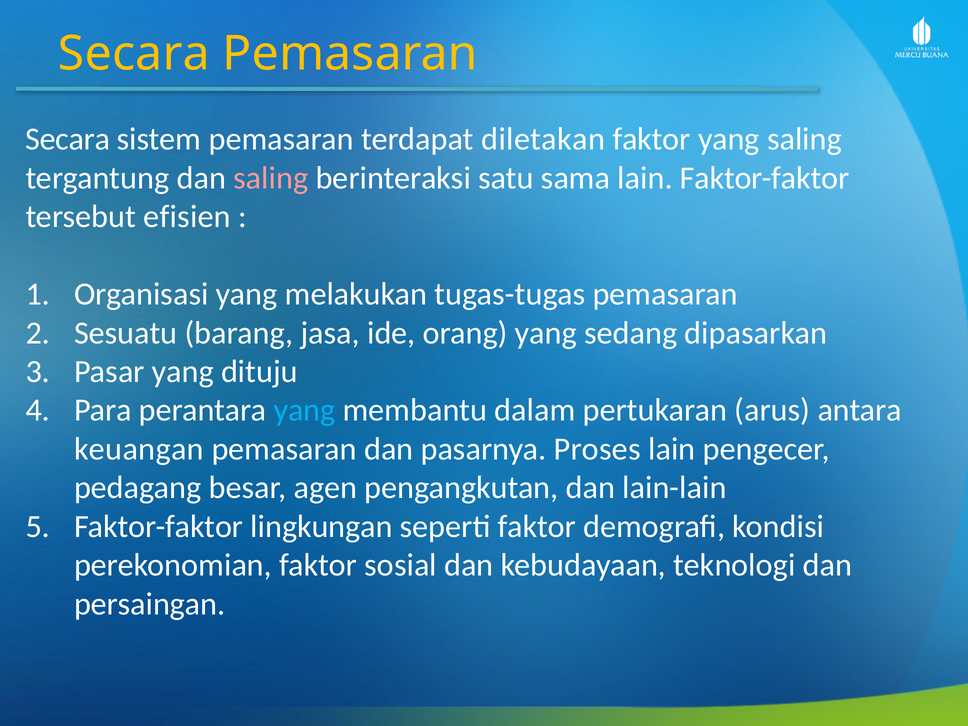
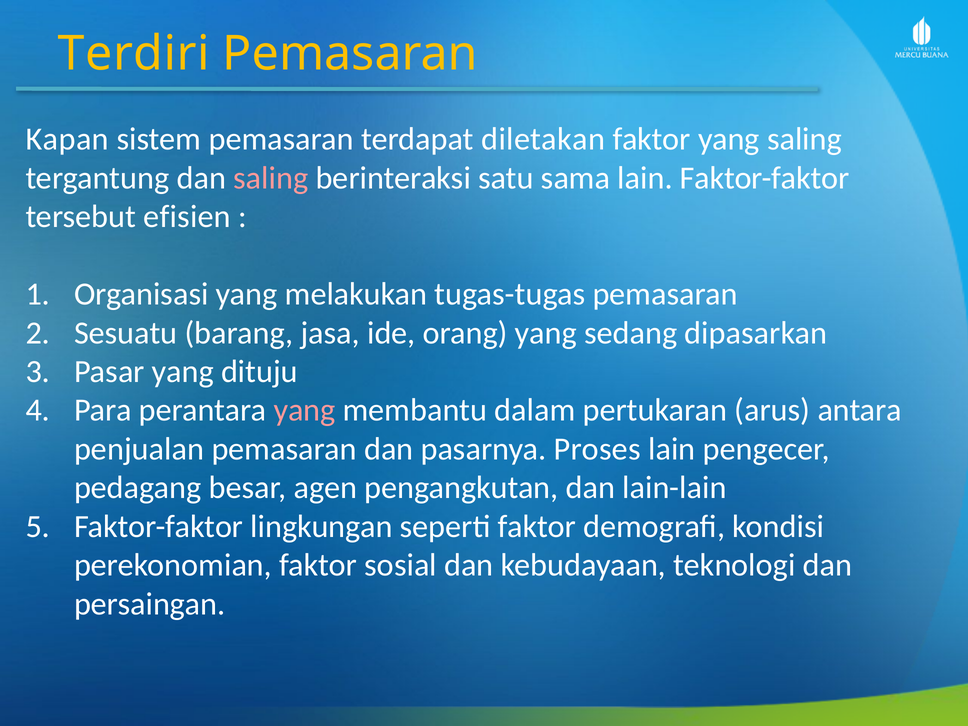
Secara: Secara -> Terdiri (134, 54)
Secara: Secara -> Kapan (67, 139)
yang colour: light blue -> pink (305, 410)
keuangan: keuangan -> penjualan (139, 449)
